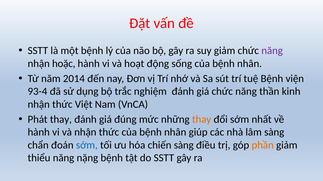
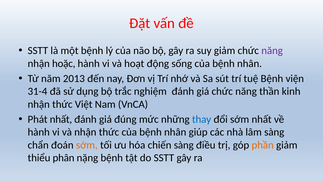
2014: 2014 -> 2013 (74, 79)
93-4: 93-4 -> 31-4 (37, 92)
Phát thay: thay -> nhất (61, 120)
thay colour: orange -> blue (202, 120)
sớm colour: blue -> orange (87, 146)
thiểu năng: năng -> phân (64, 159)
